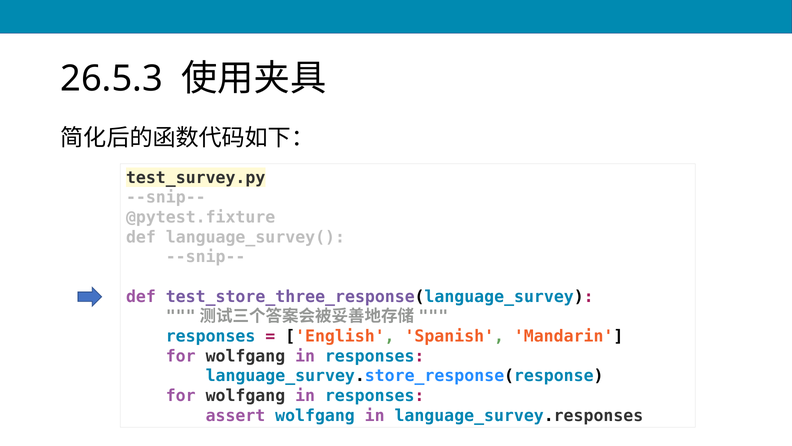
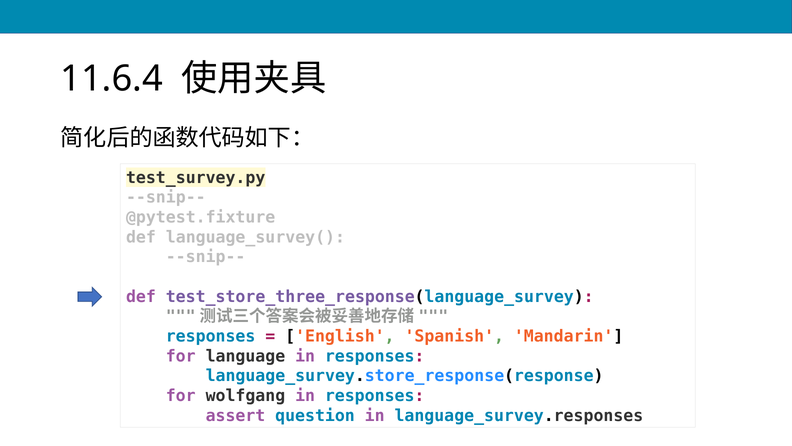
26.5.3: 26.5.3 -> 11.6.4 (112, 79)
wolfgang: wolfgang -> language (245, 356)
assert wolfgang: wolfgang -> question (315, 415)
